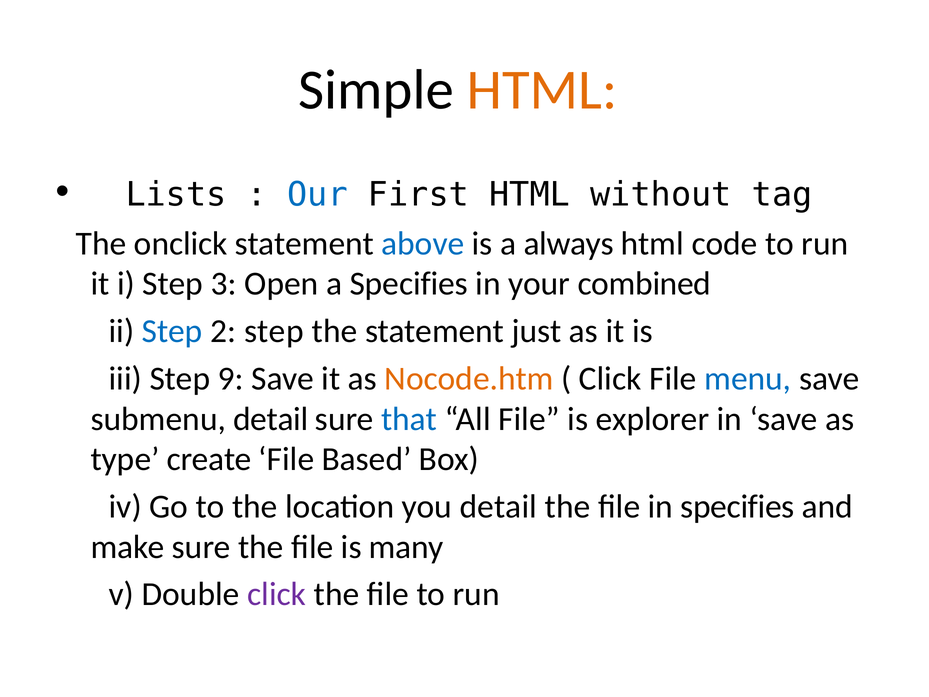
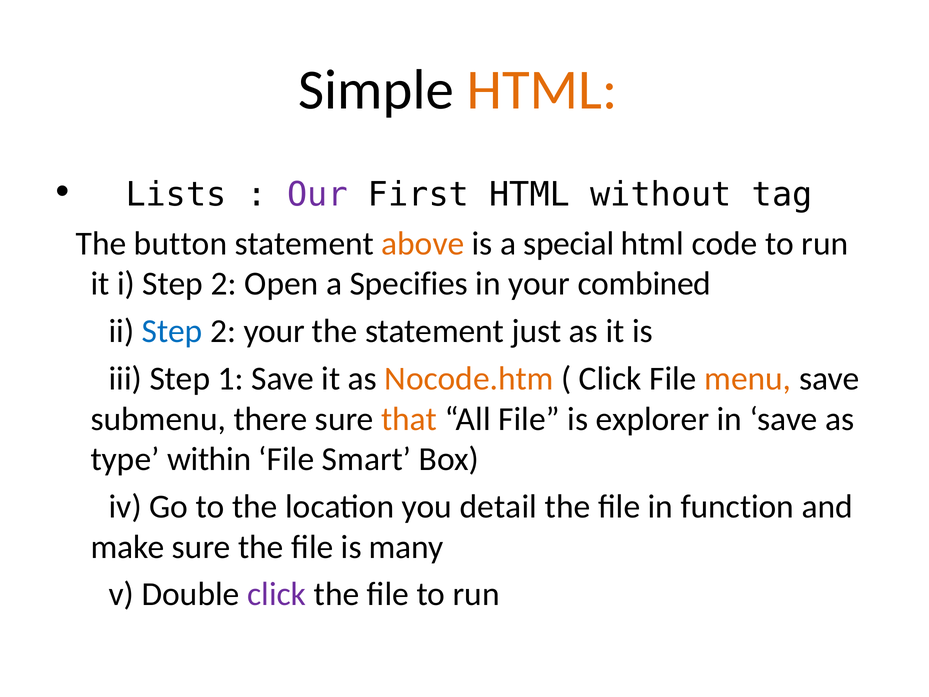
Our colour: blue -> purple (318, 195)
onclick: onclick -> button (181, 243)
above colour: blue -> orange (423, 243)
always: always -> special (569, 243)
i Step 3: 3 -> 2 (224, 284)
2 step: step -> your (274, 331)
9: 9 -> 1 (231, 379)
menu colour: blue -> orange (748, 379)
submenu detail: detail -> there (270, 419)
that colour: blue -> orange (409, 419)
create: create -> within (209, 459)
Based: Based -> Smart (367, 459)
in specifies: specifies -> function (737, 507)
